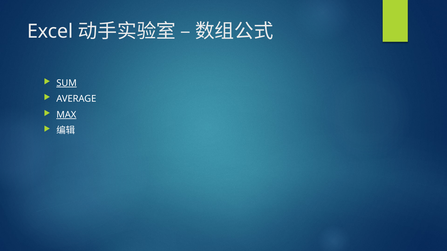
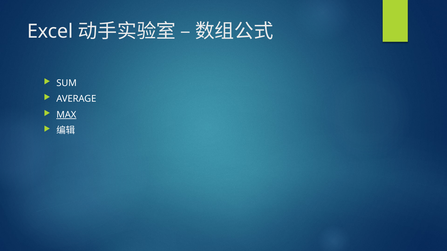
SUM underline: present -> none (67, 83)
